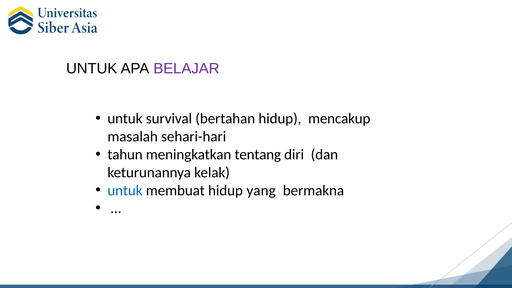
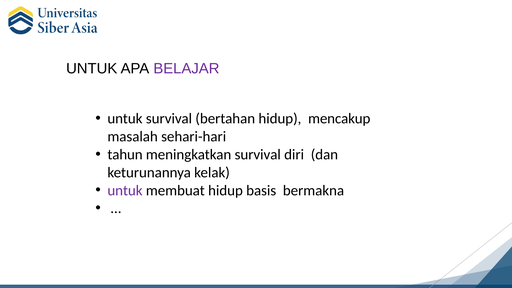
meningkatkan tentang: tentang -> survival (258, 155)
untuk colour: blue -> purple (125, 190)
yang: yang -> basis (261, 190)
